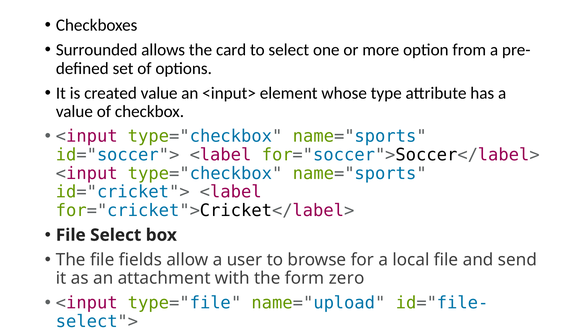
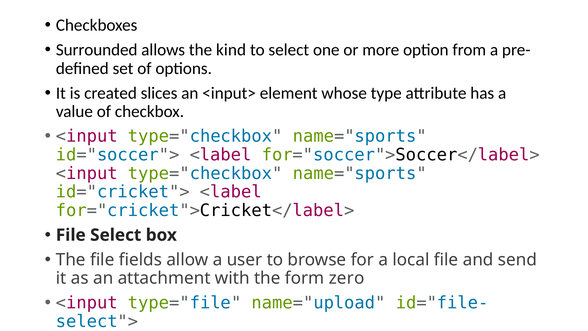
card: card -> kind (231, 50)
created value: value -> slices (159, 93)
